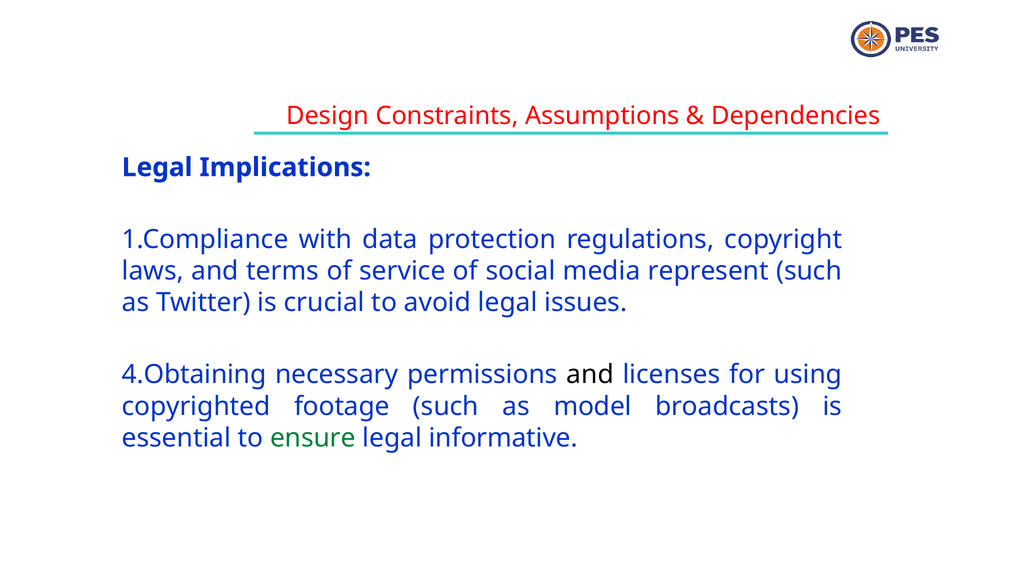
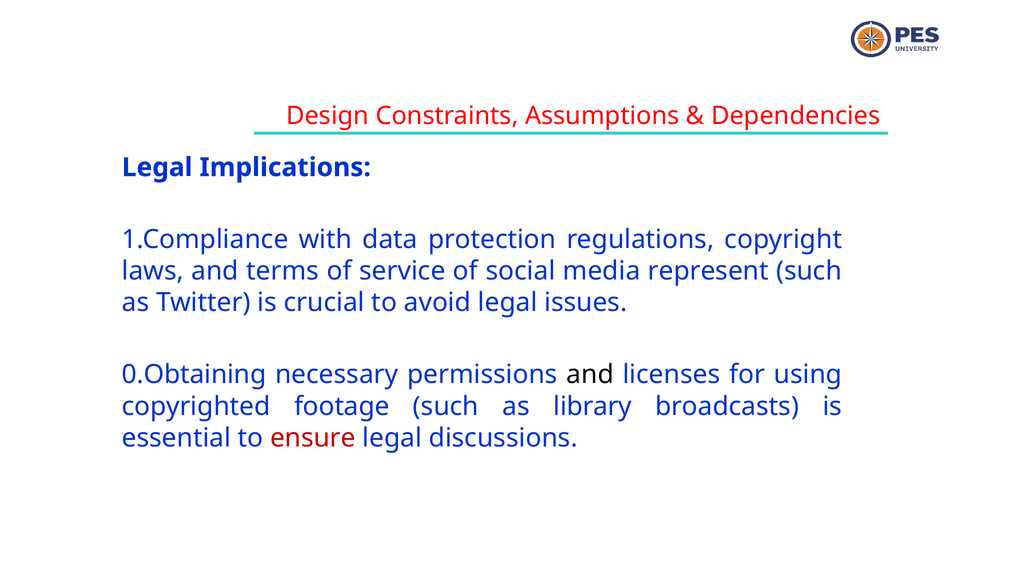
4.Obtaining: 4.Obtaining -> 0.Obtaining (194, 375)
model: model -> library (593, 406)
ensure colour: green -> red (313, 438)
informative: informative -> discussions (503, 438)
